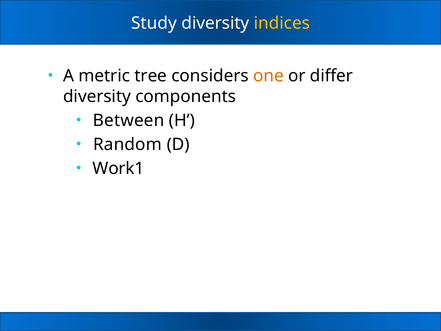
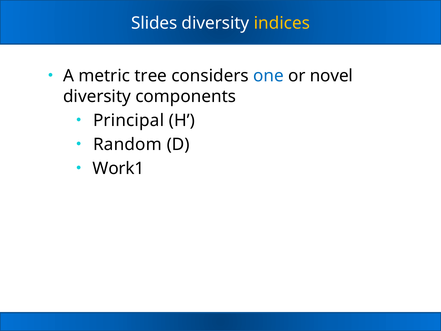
Study: Study -> Slides (154, 23)
one colour: orange -> blue (268, 76)
differ: differ -> novel (331, 76)
Between: Between -> Principal (129, 120)
